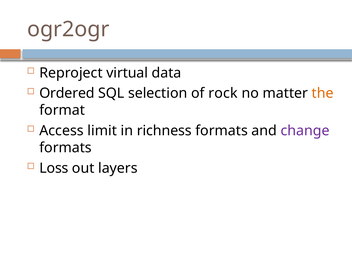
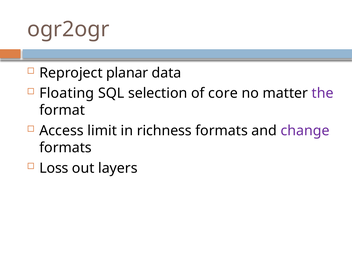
virtual: virtual -> planar (127, 73)
Ordered: Ordered -> Floating (67, 93)
rock: rock -> core (223, 93)
the colour: orange -> purple (323, 93)
